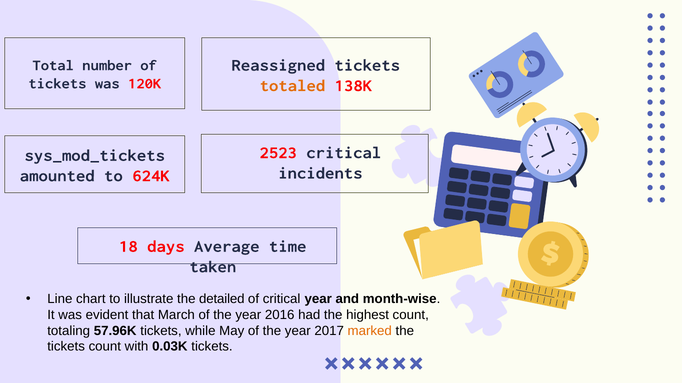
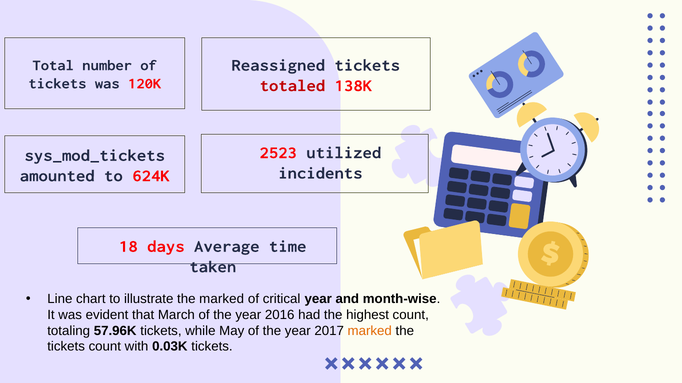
totaled colour: orange -> red (292, 86)
2523 critical: critical -> utilized (344, 153)
the detailed: detailed -> marked (222, 299)
